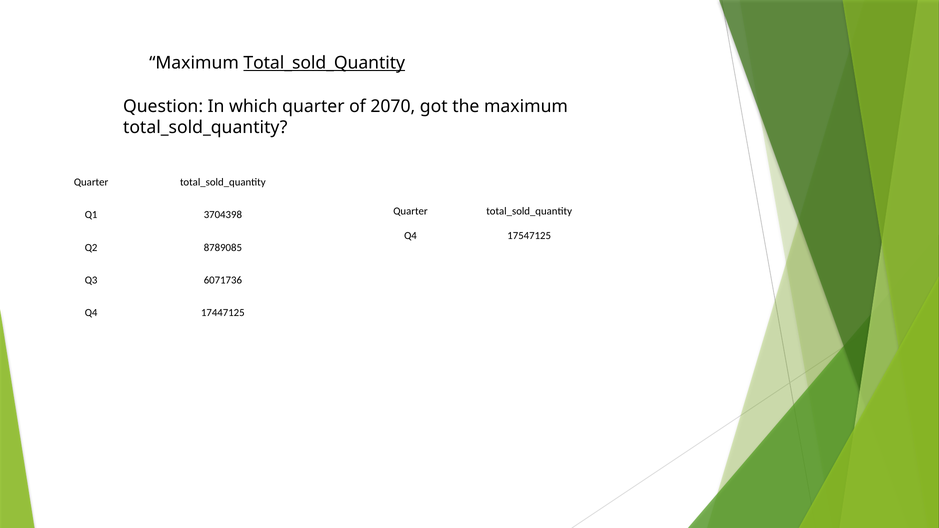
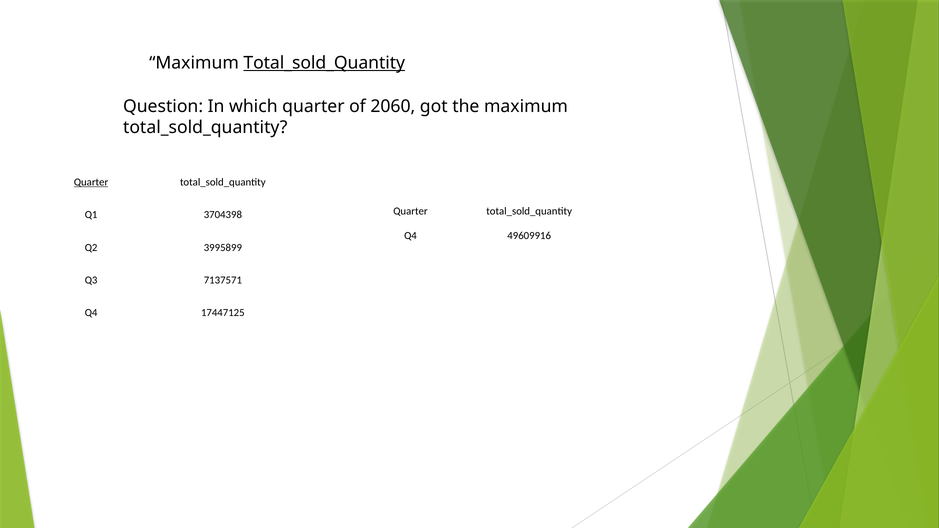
2070: 2070 -> 2060 (393, 107)
Quarter underline: none -> present (91, 182)
17547125: 17547125 -> 49609916 (529, 236)
8789085: 8789085 -> 3995899 (223, 248)
6071736: 6071736 -> 7137571 (223, 280)
